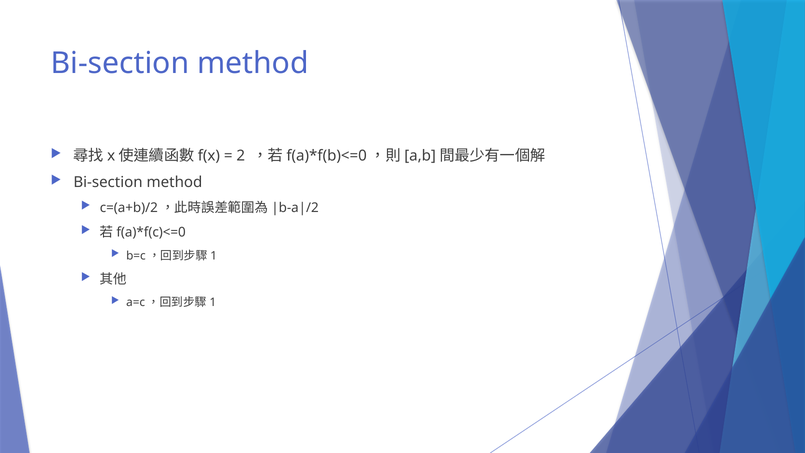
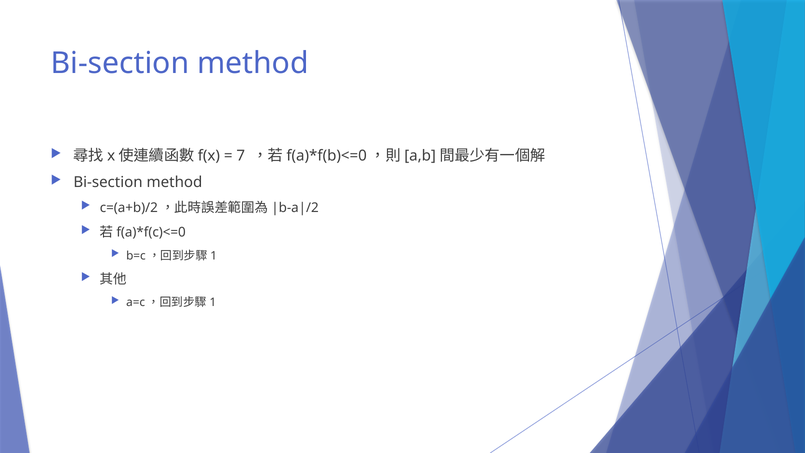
2: 2 -> 7 (241, 156)
